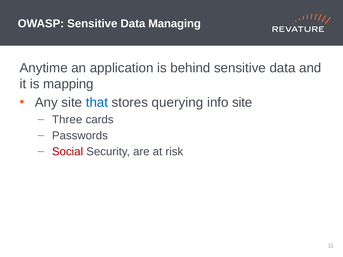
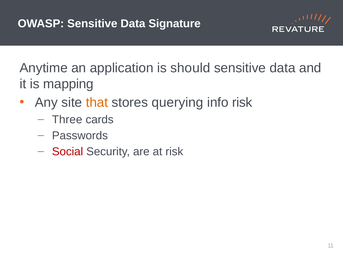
Managing: Managing -> Signature (175, 24)
behind: behind -> should (190, 68)
that colour: blue -> orange (97, 103)
info site: site -> risk (242, 103)
